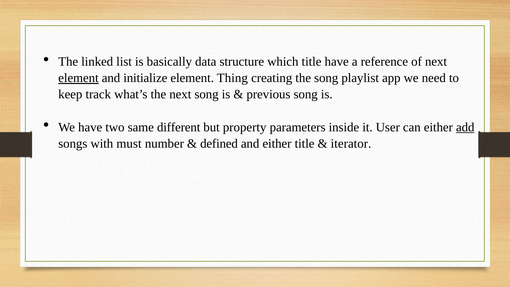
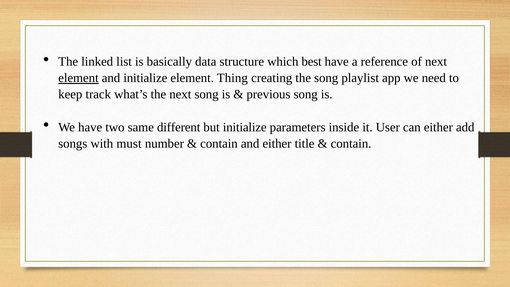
which title: title -> best (312, 62)
but property: property -> initialize (245, 127)
add underline: present -> none (465, 127)
defined: defined -> contain (219, 143)
iterator: iterator -> contain (351, 143)
